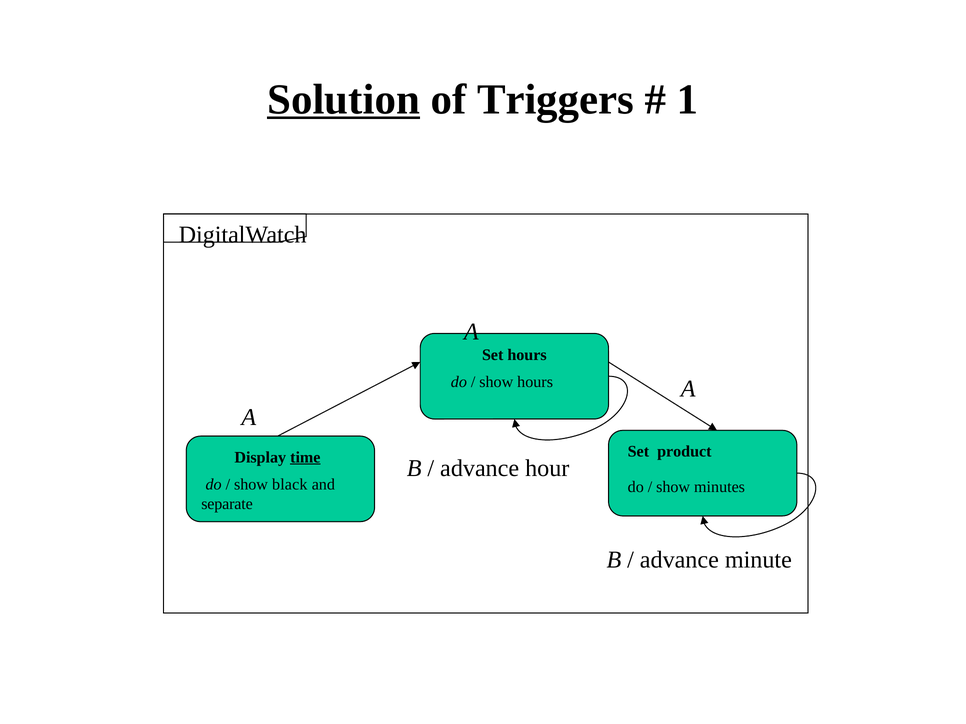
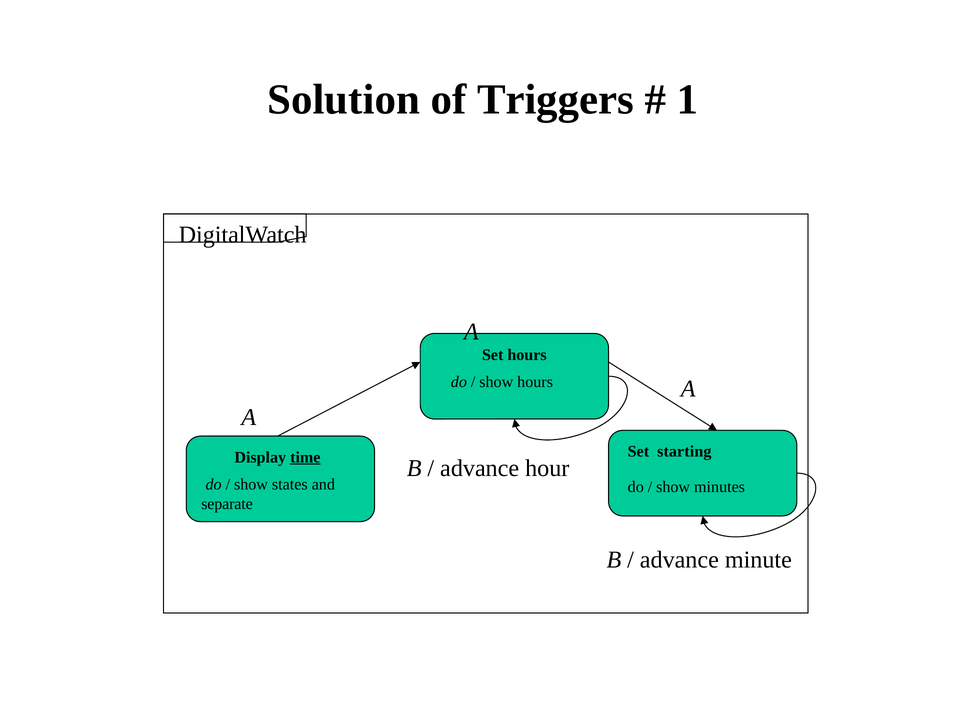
Solution underline: present -> none (344, 100)
product: product -> starting (684, 452)
black: black -> states (290, 485)
